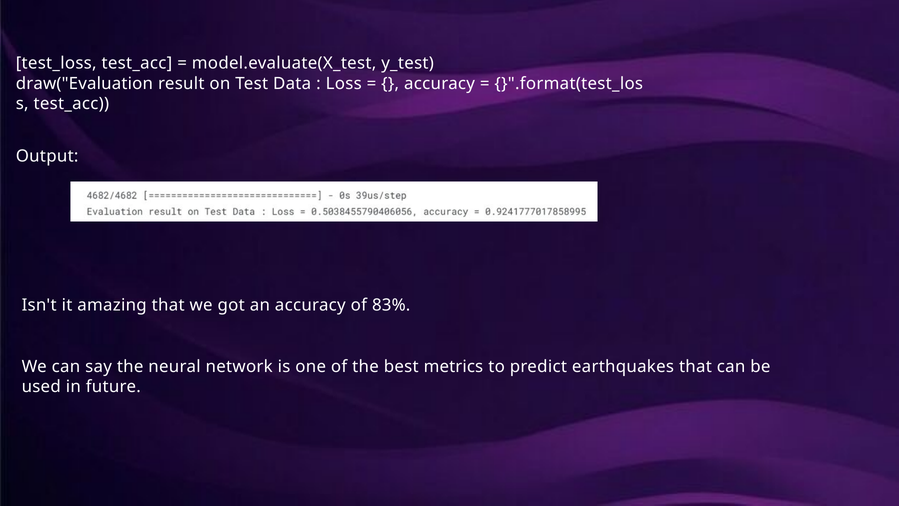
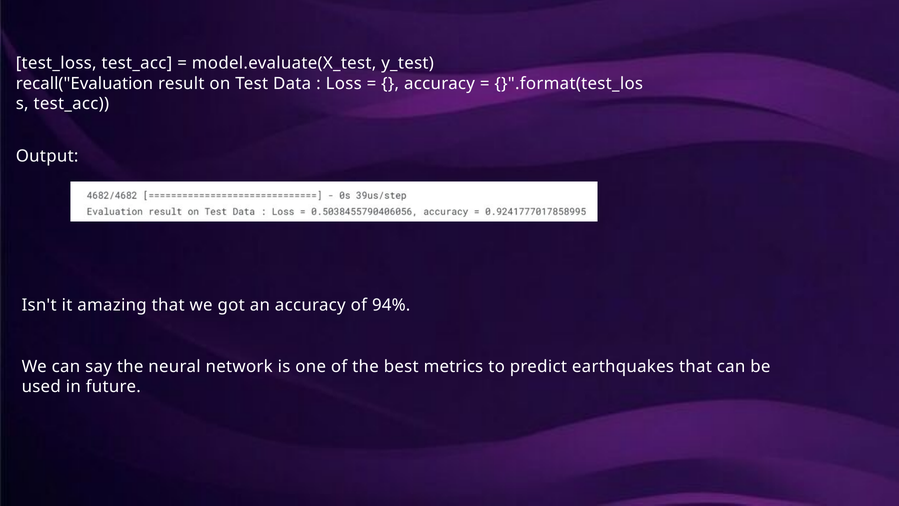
draw("Evaluation: draw("Evaluation -> recall("Evaluation (84, 84)
83%: 83% -> 94% (391, 305)
